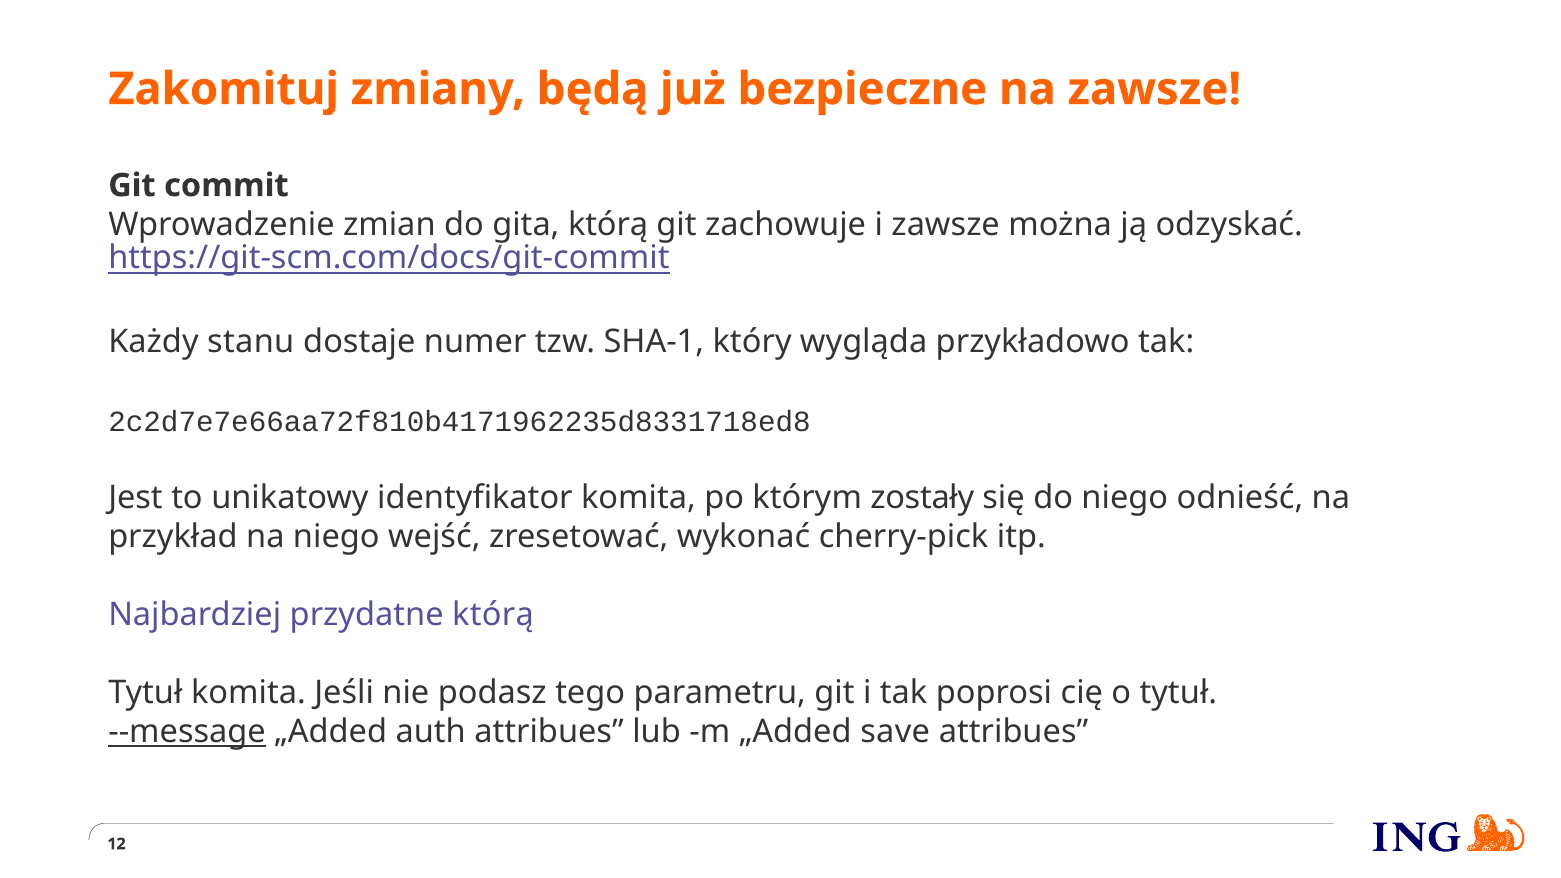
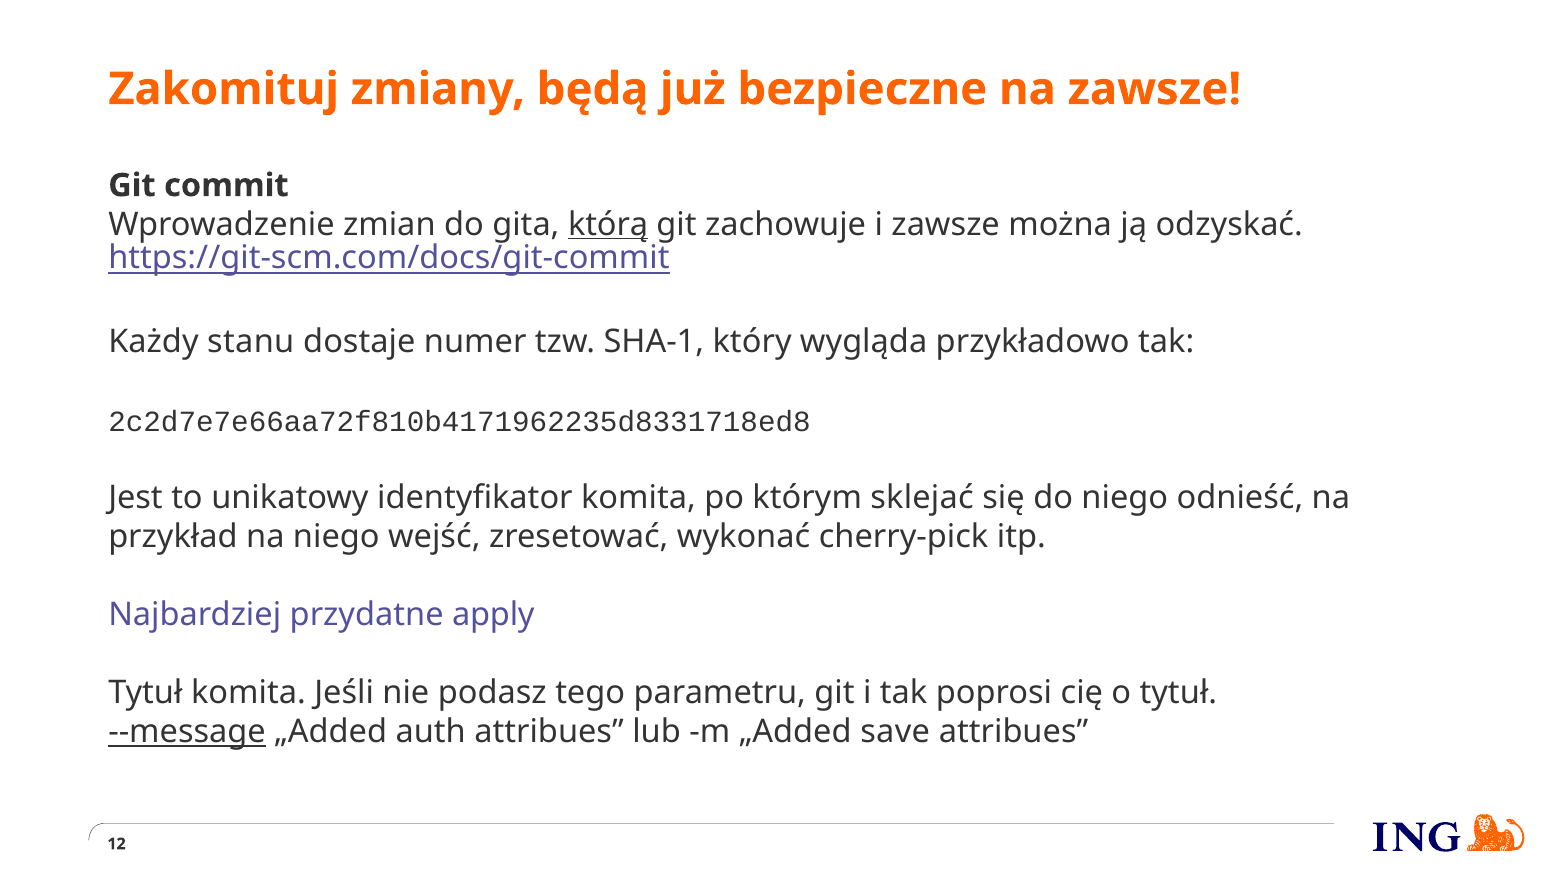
którą underline: none -> present (608, 225)
zostały: zostały -> sklejać (922, 498)
przydatne którą: którą -> apply (493, 615)
